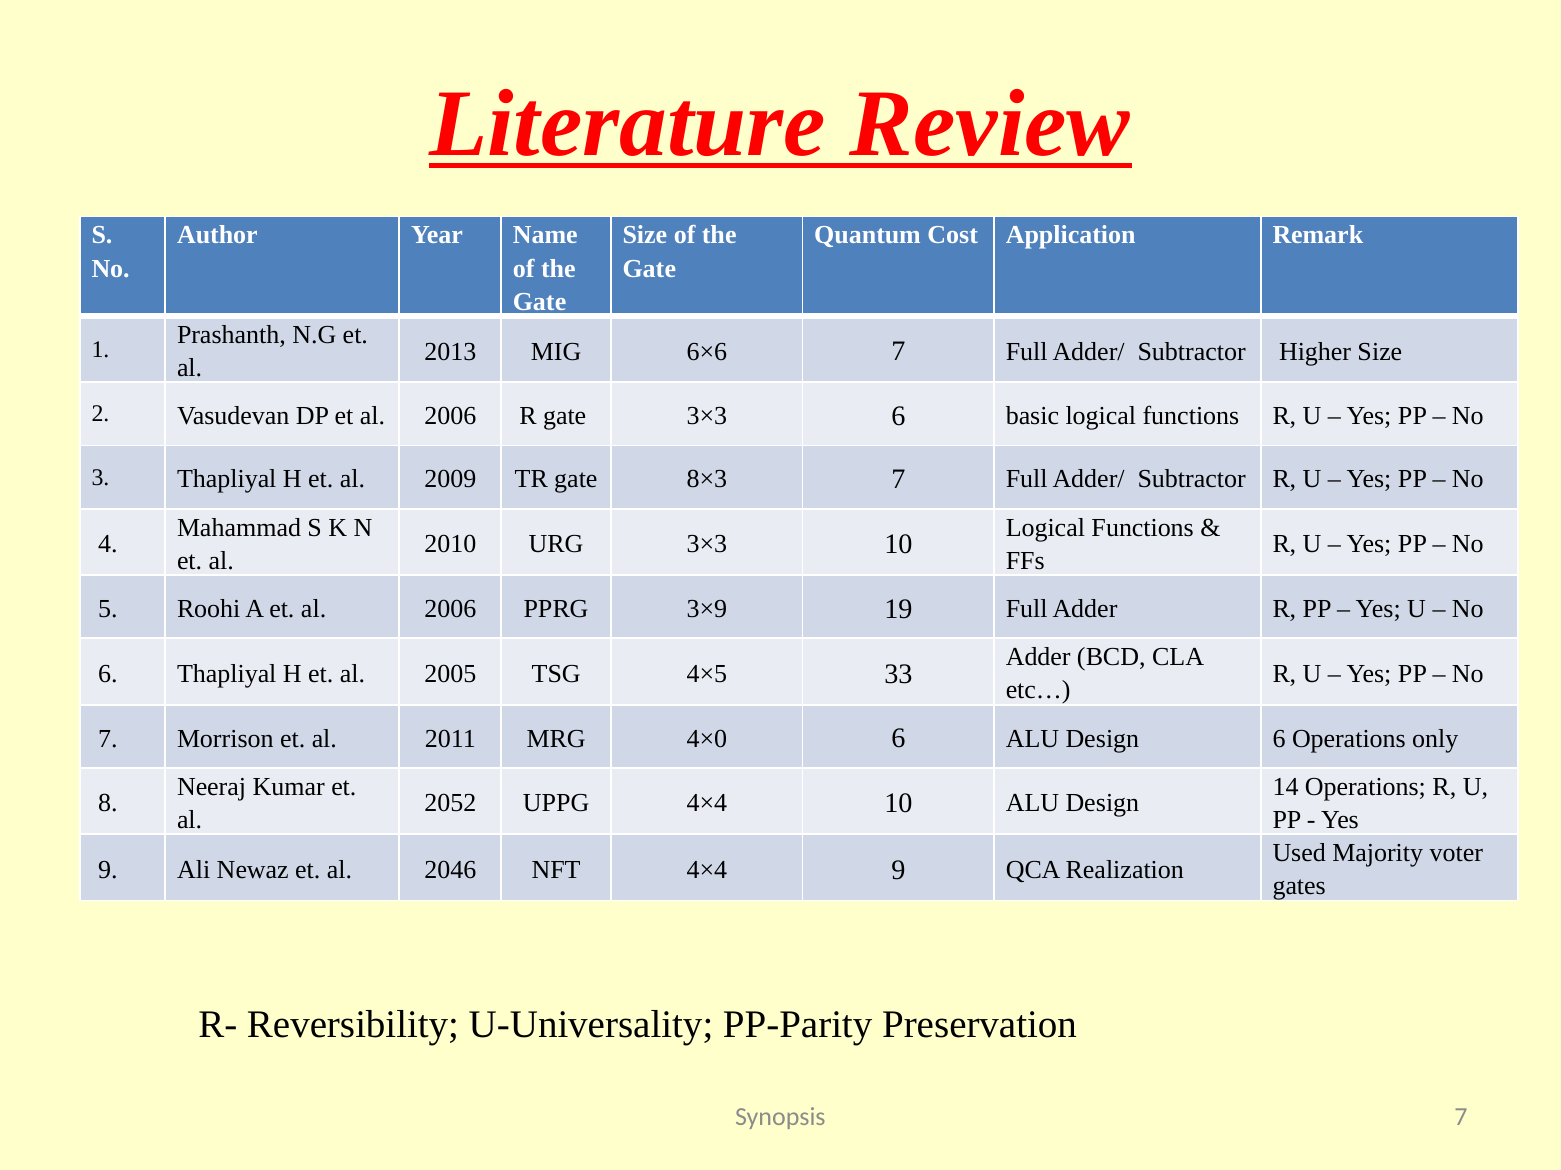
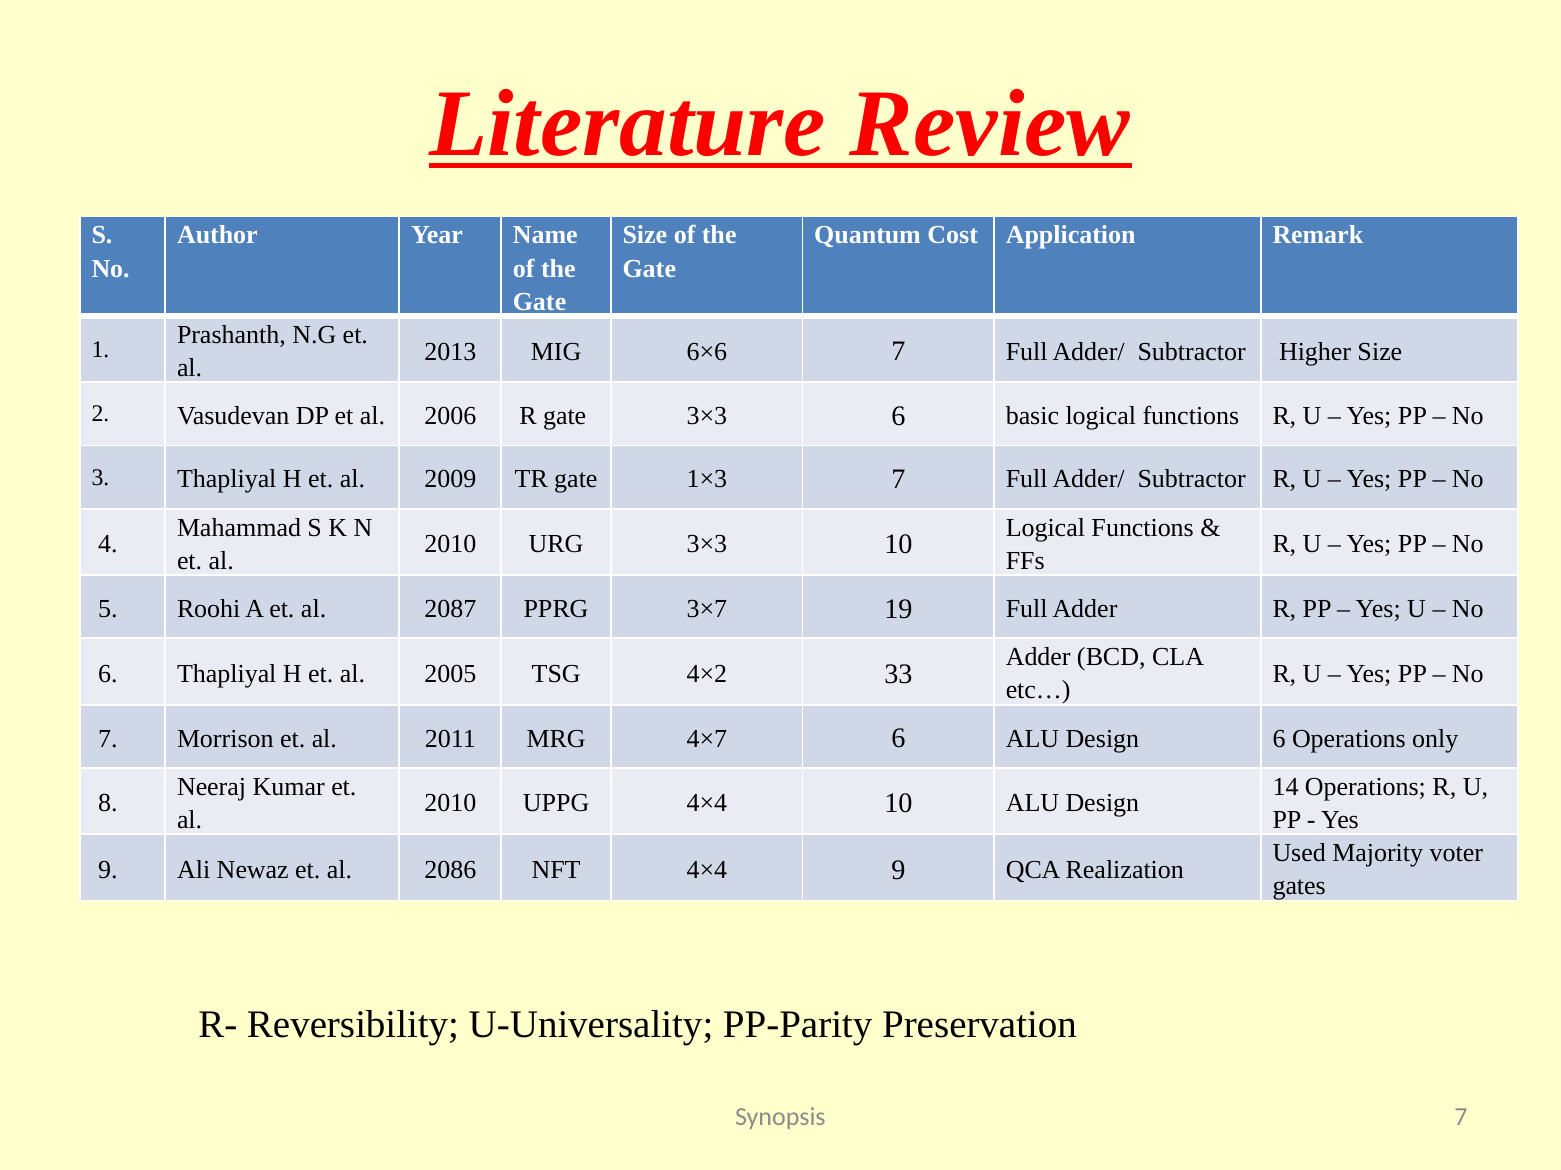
8×3: 8×3 -> 1×3 (707, 480)
A et al 2006: 2006 -> 2087 (450, 609)
3×9: 3×9 -> 3×7 (707, 609)
4×5: 4×5 -> 4×2 (707, 674)
4×0: 4×0 -> 4×7 (707, 739)
2052: 2052 -> 2010 (450, 804)
2046: 2046 -> 2086 (450, 870)
